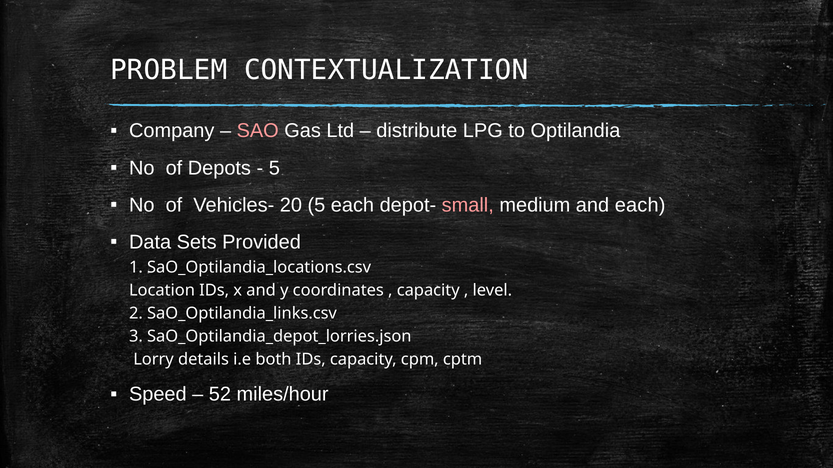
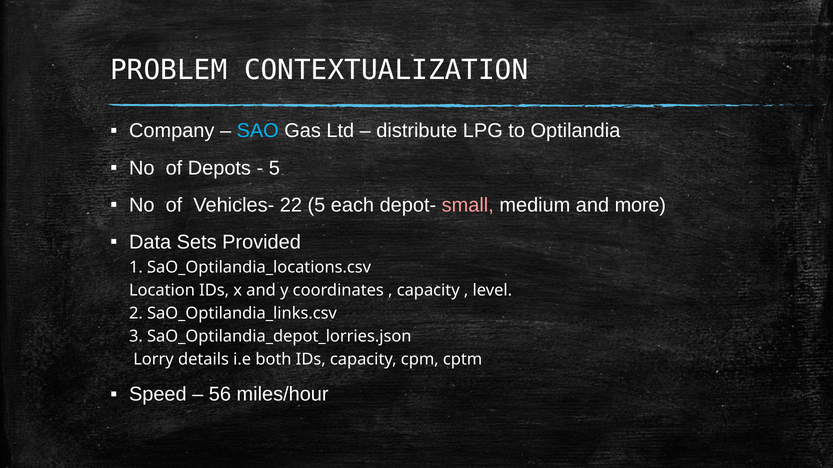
SAO colour: pink -> light blue (258, 131)
20: 20 -> 22 (291, 205)
and each: each -> more (640, 205)
52: 52 -> 56 (220, 395)
